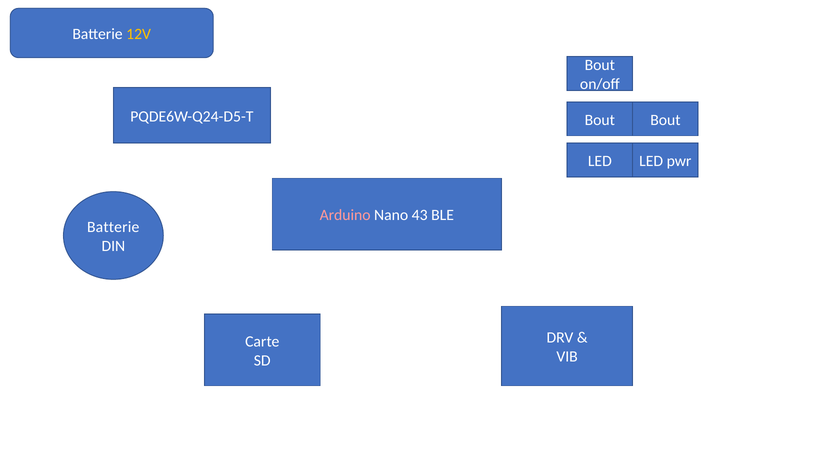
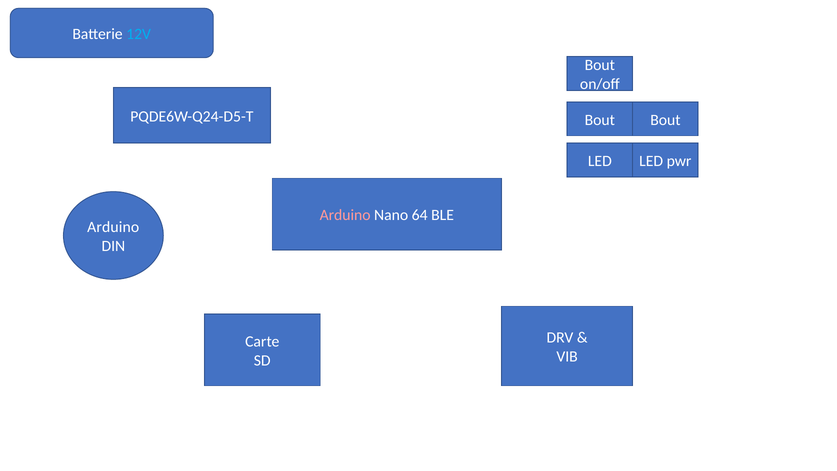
12V colour: yellow -> light blue (139, 34)
43: 43 -> 64 (420, 215)
Batterie: Batterie -> Arduino (113, 227)
